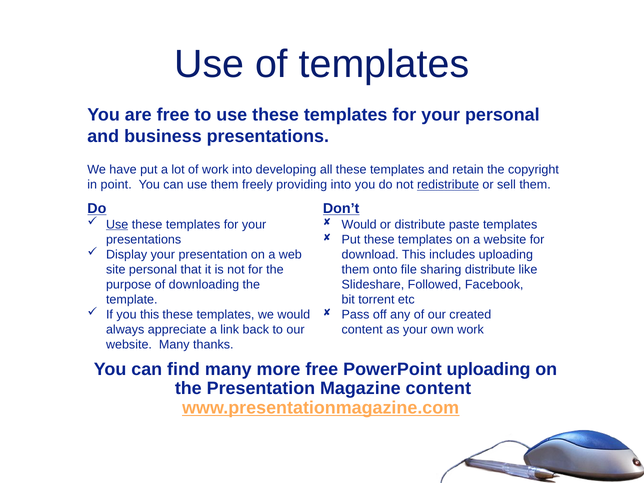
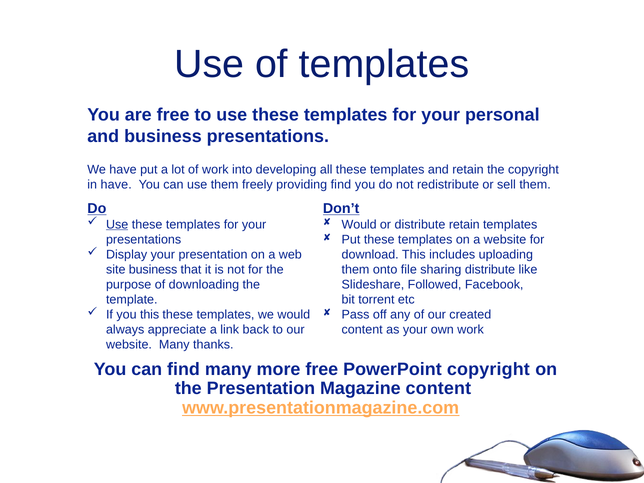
in point: point -> have (116, 185)
providing into: into -> find (341, 185)
redistribute underline: present -> none (448, 185)
distribute paste: paste -> retain (464, 224)
site personal: personal -> business (153, 269)
PowerPoint uploading: uploading -> copyright (488, 369)
